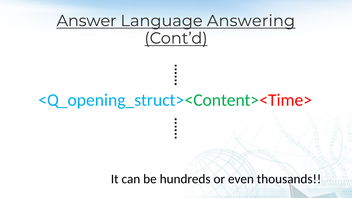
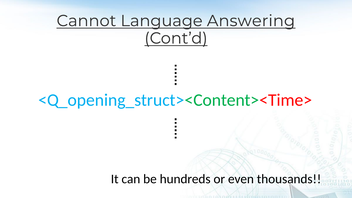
Answer: Answer -> Cannot (86, 21)
